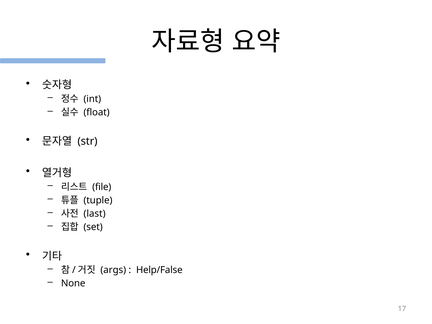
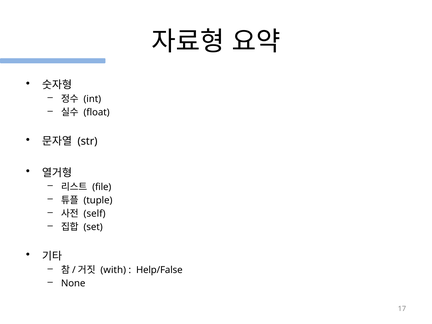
last: last -> self (95, 214)
args: args -> with (113, 270)
